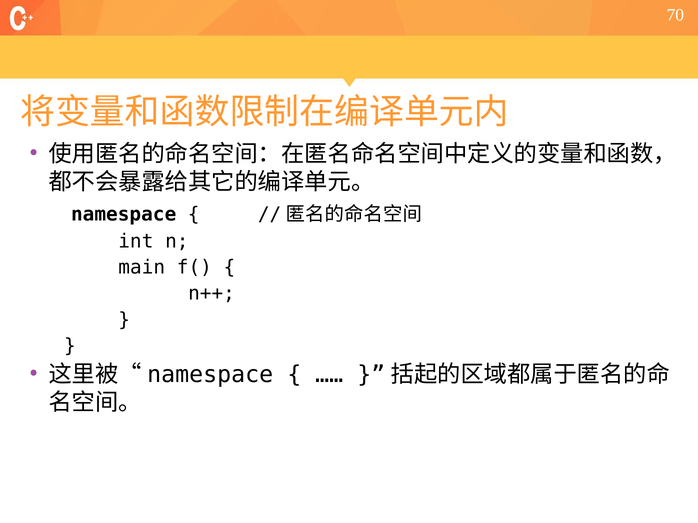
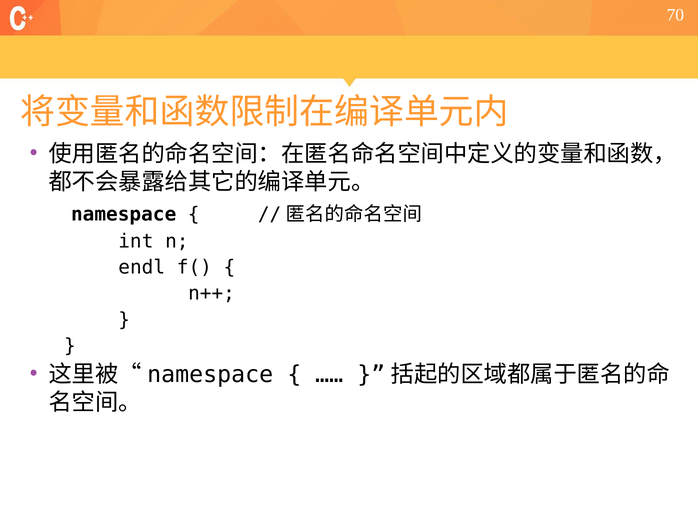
main: main -> endl (142, 268)
